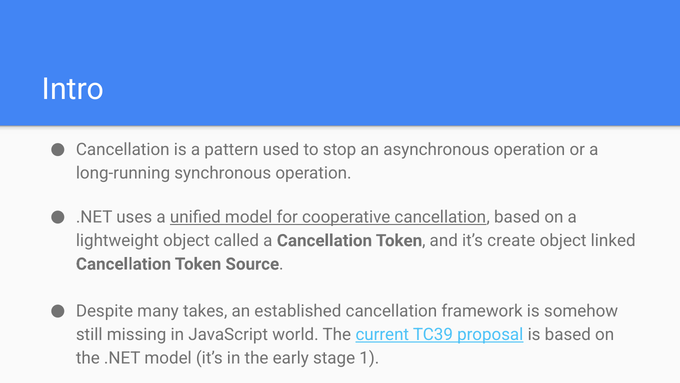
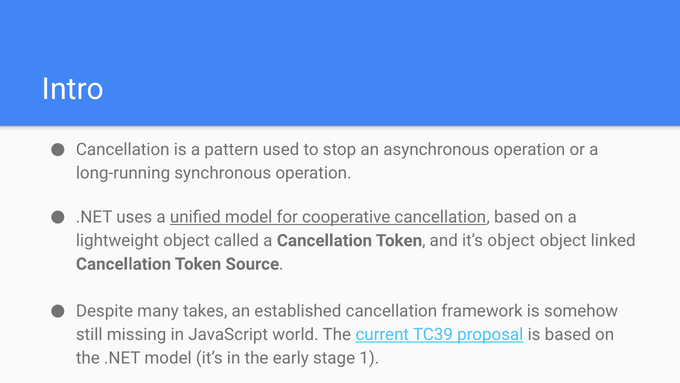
it’s create: create -> object (511, 240)
